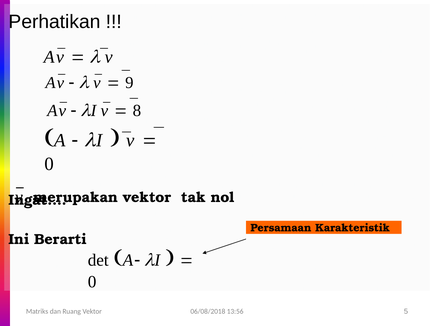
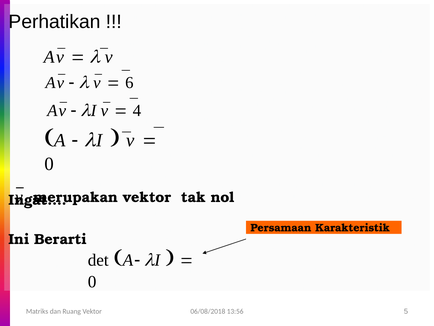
9: 9 -> 6 (129, 83)
8: 8 -> 4 (137, 110)
